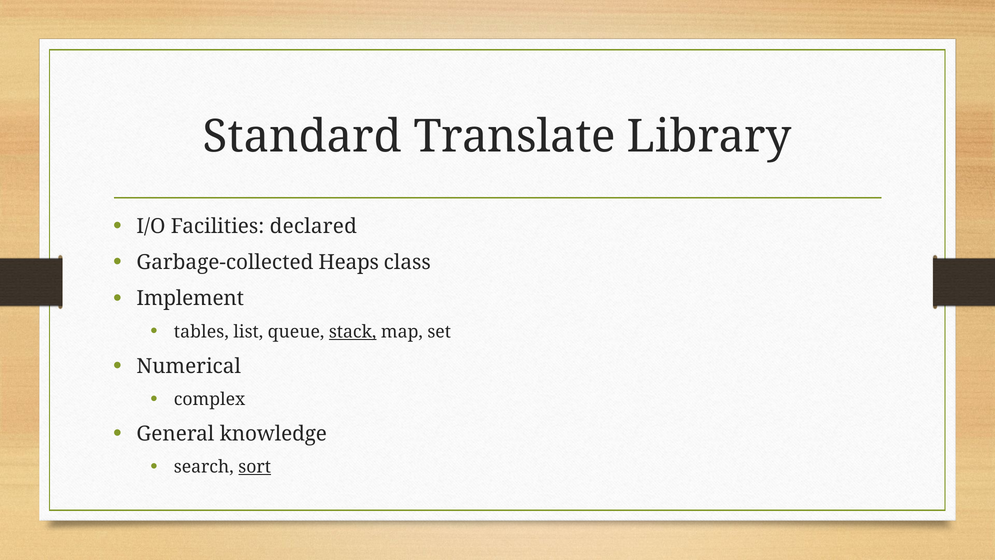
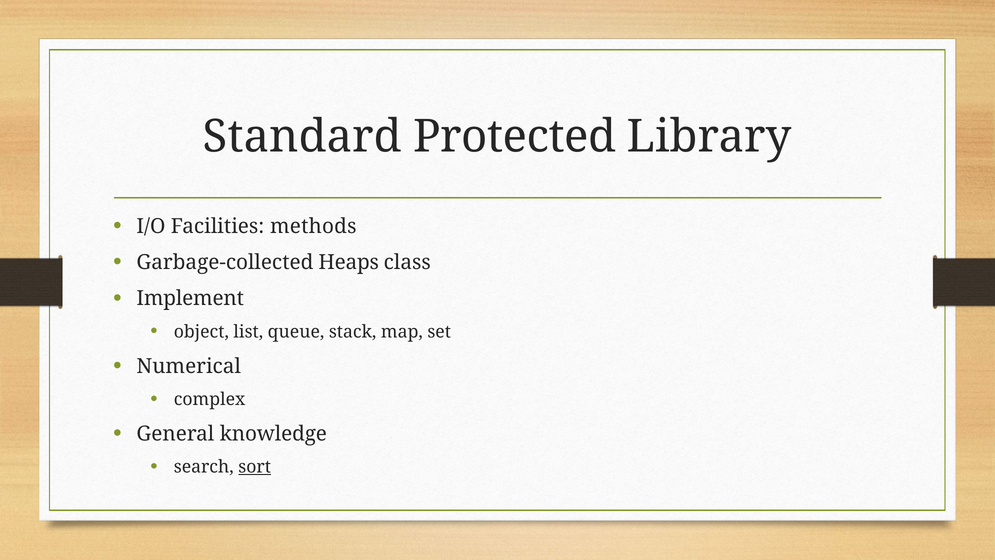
Translate: Translate -> Protected (515, 137)
declared: declared -> methods (313, 226)
tables: tables -> object (201, 332)
stack underline: present -> none (353, 332)
